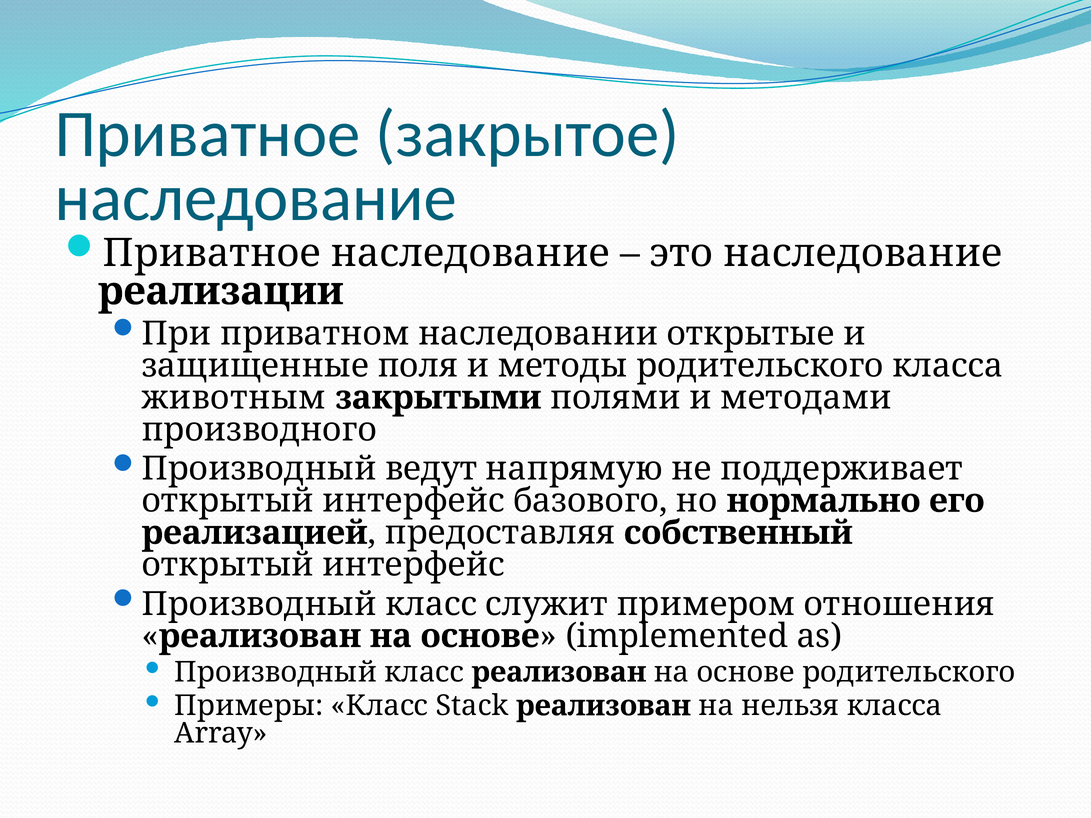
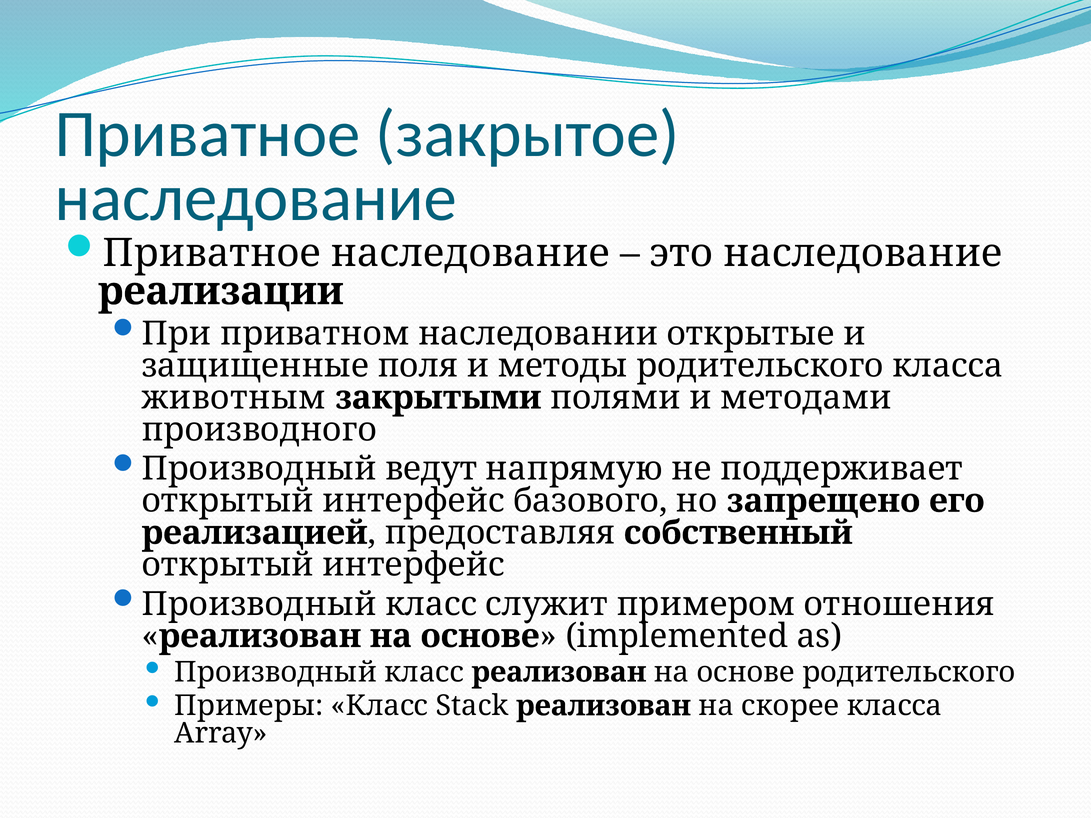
нормально: нормально -> запрещено (823, 501)
нельзя: нельзя -> скорее (790, 706)
